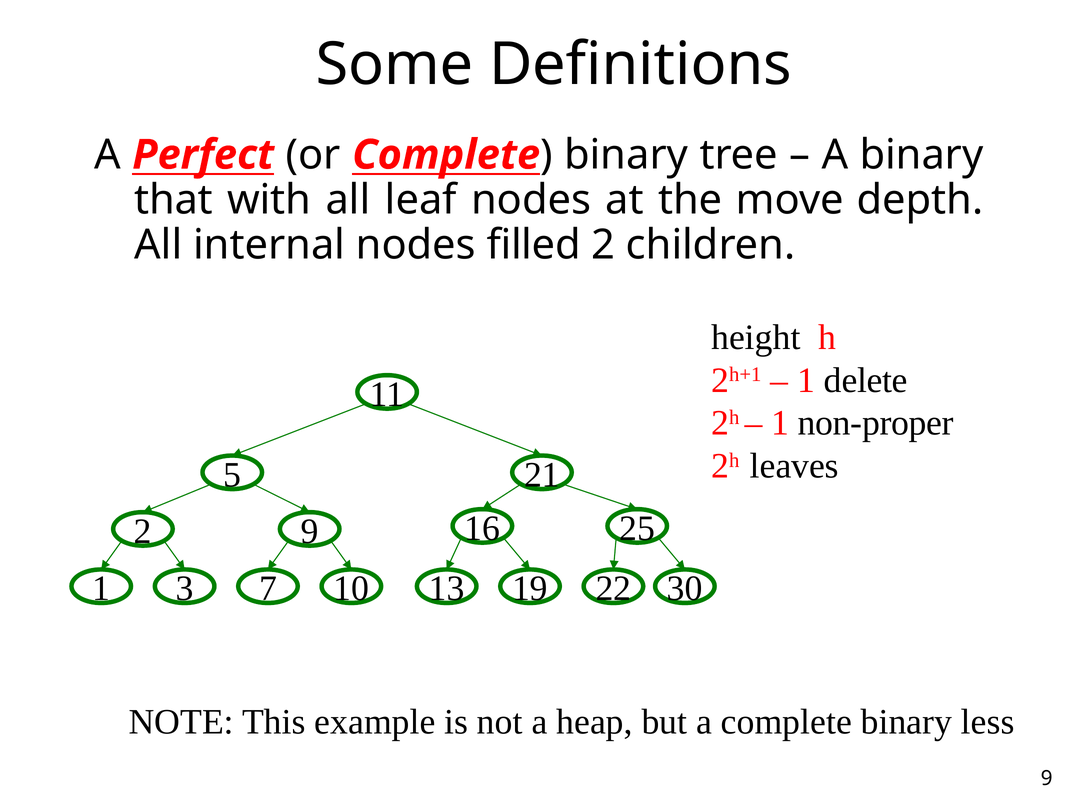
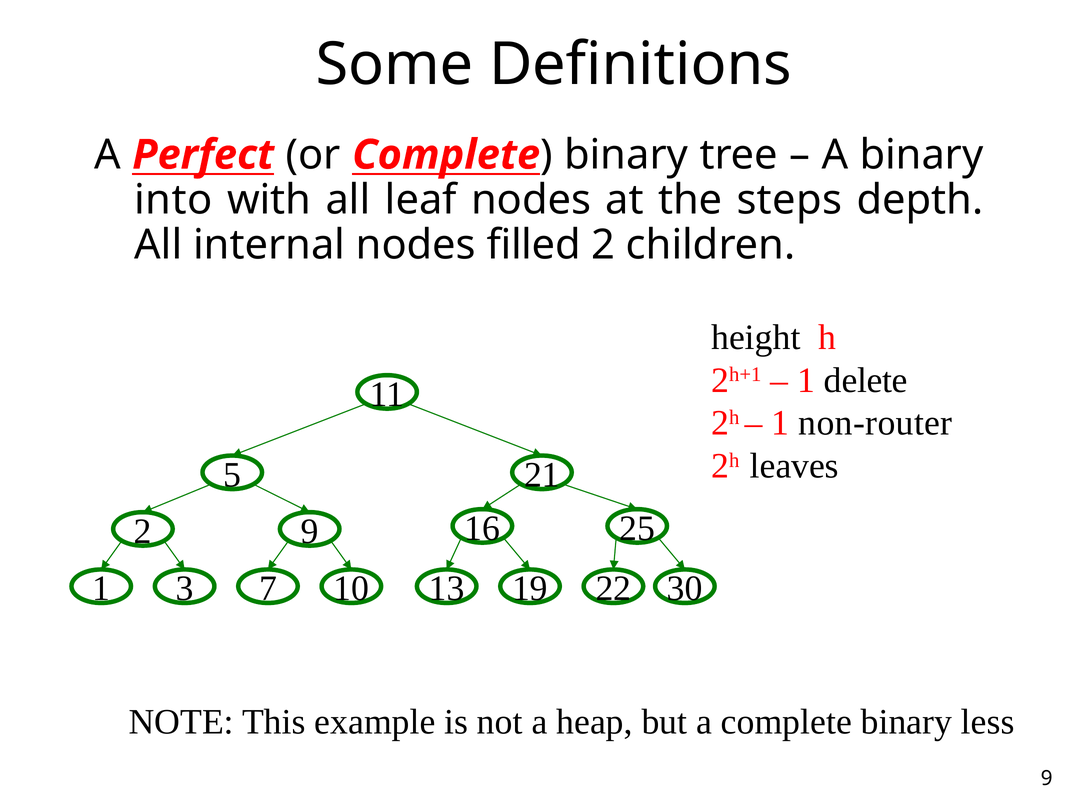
that: that -> into (173, 200)
move: move -> steps (789, 200)
non-proper: non-proper -> non-router (875, 423)
